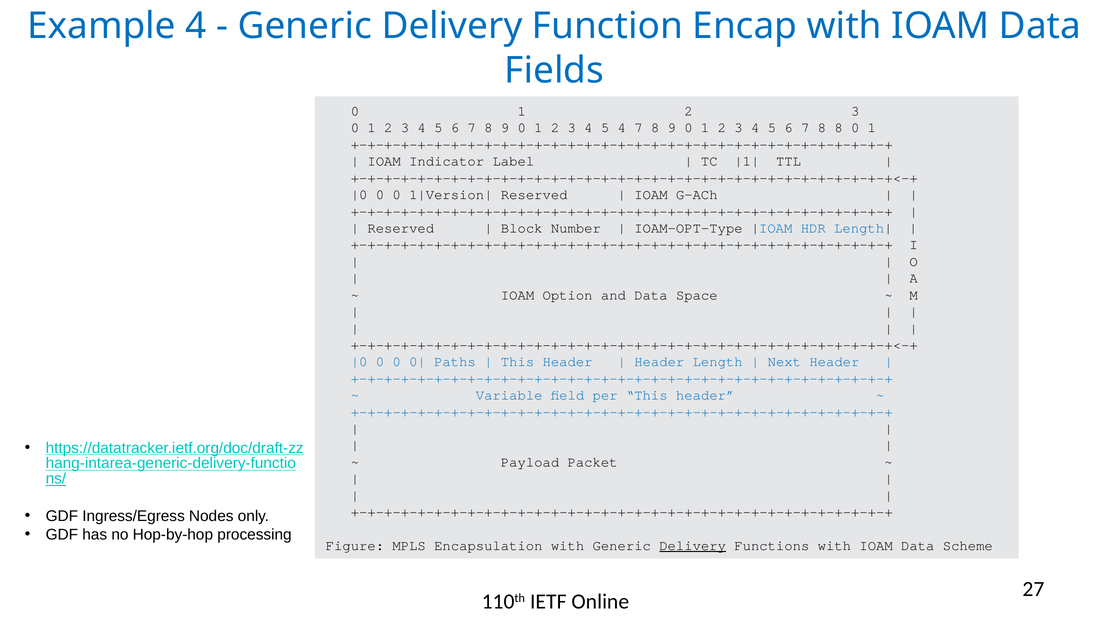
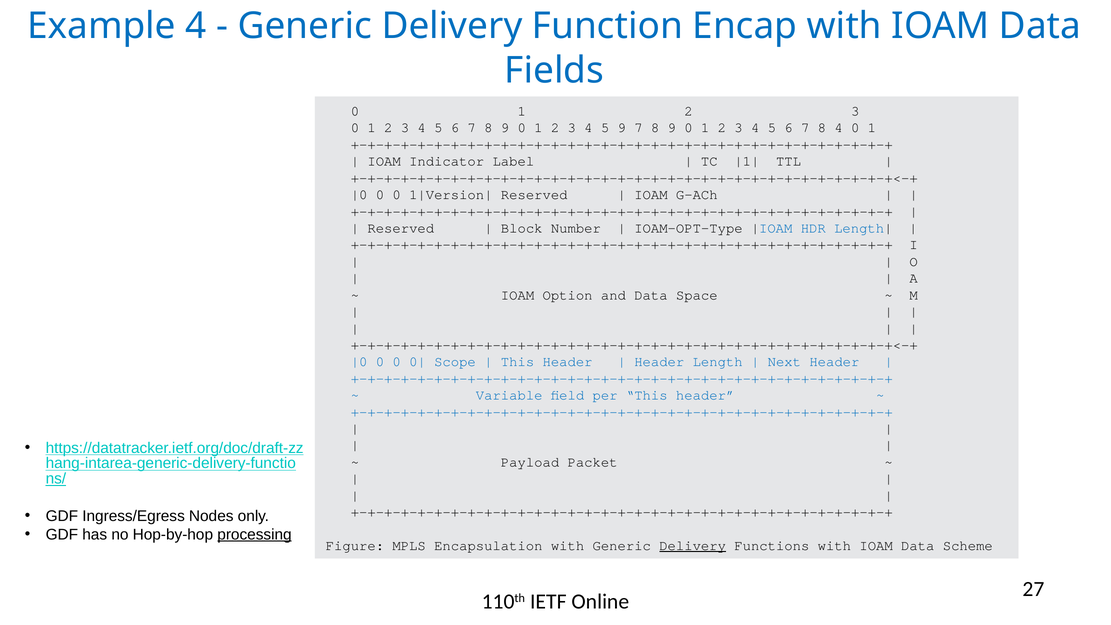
5 4: 4 -> 9 (622, 128)
8 8: 8 -> 4 (839, 128)
Paths: Paths -> Scope (455, 362)
processing underline: none -> present (255, 534)
